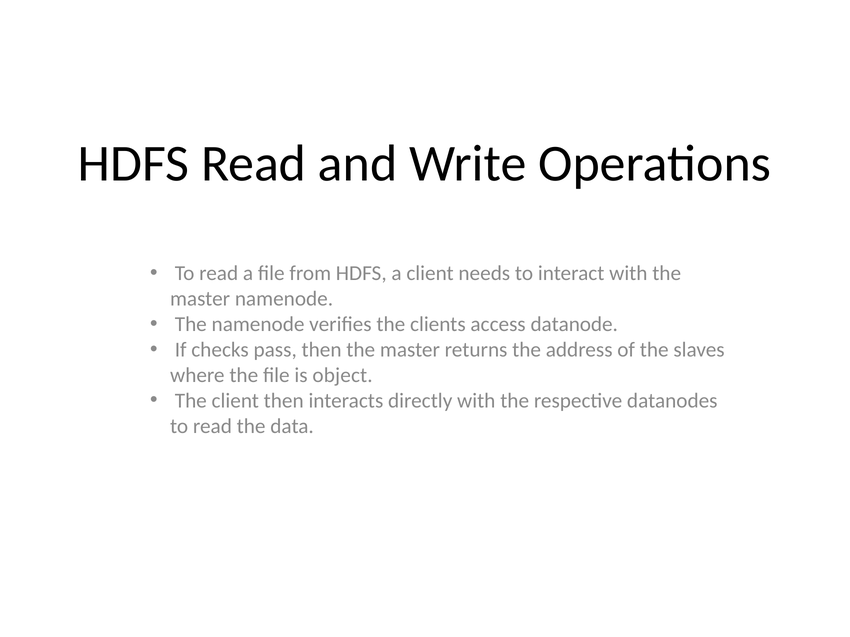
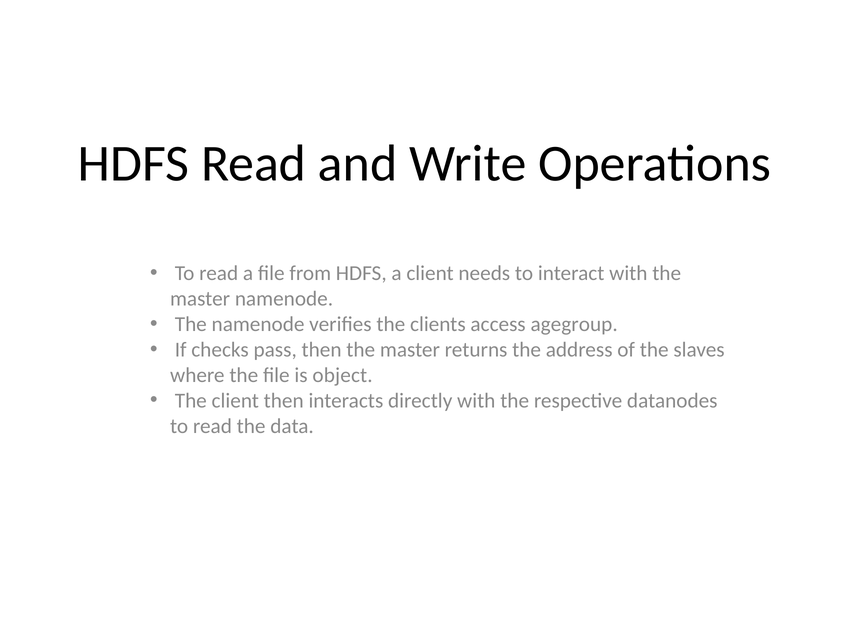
datanode: datanode -> agegroup (574, 324)
